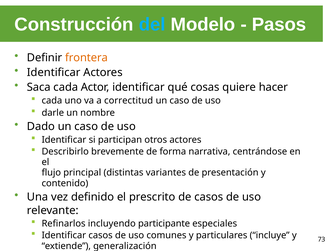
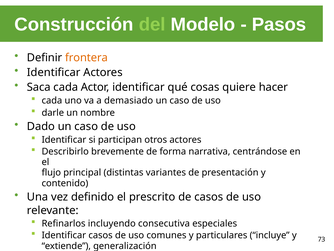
del colour: light blue -> light green (152, 24)
correctitud: correctitud -> demasiado (129, 100)
participante: participante -> consecutiva (164, 223)
